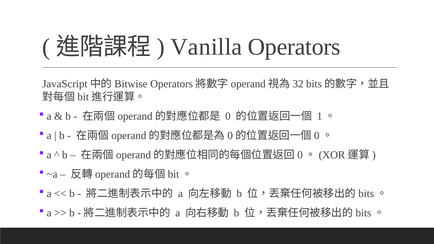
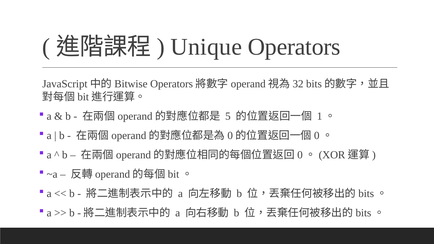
Vanilla: Vanilla -> Unique (206, 47)
0: 0 -> 5 (228, 116)
